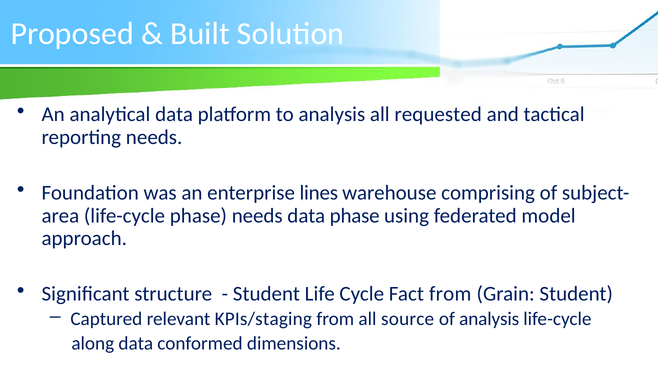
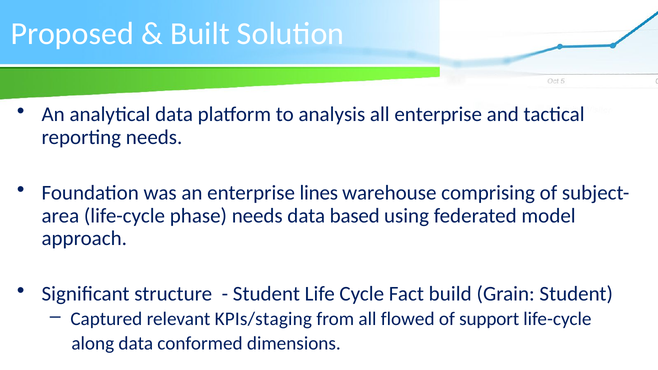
all requested: requested -> enterprise (438, 115)
data phase: phase -> based (355, 216)
Fact from: from -> build (450, 294)
source: source -> flowed (408, 319)
of analysis: analysis -> support (489, 319)
